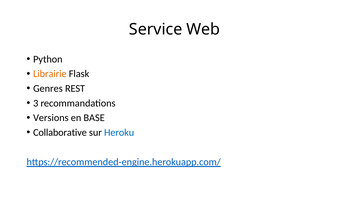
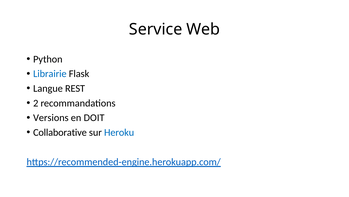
Librairie colour: orange -> blue (50, 74)
Genres: Genres -> Langue (48, 88)
3: 3 -> 2 (36, 103)
BASE: BASE -> DOIT (94, 117)
